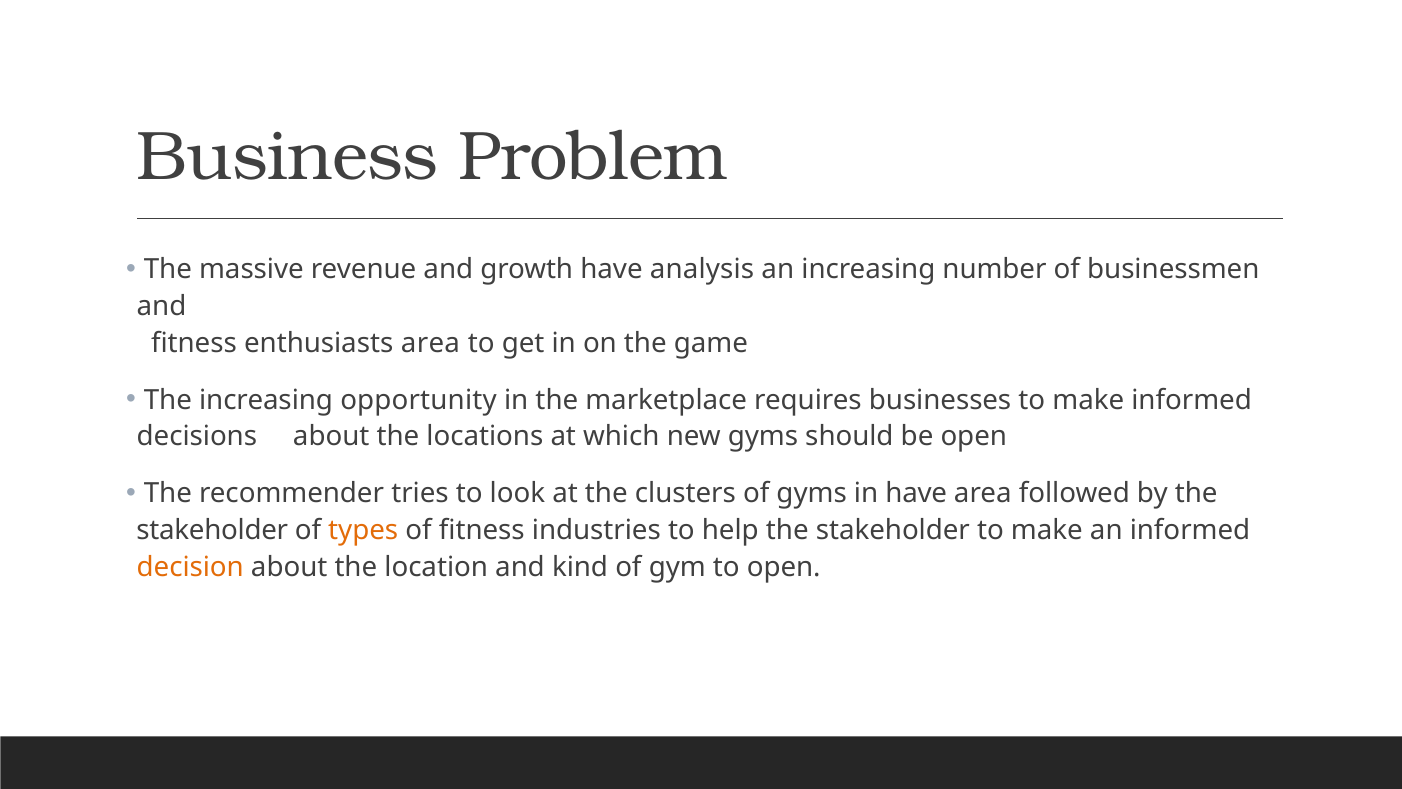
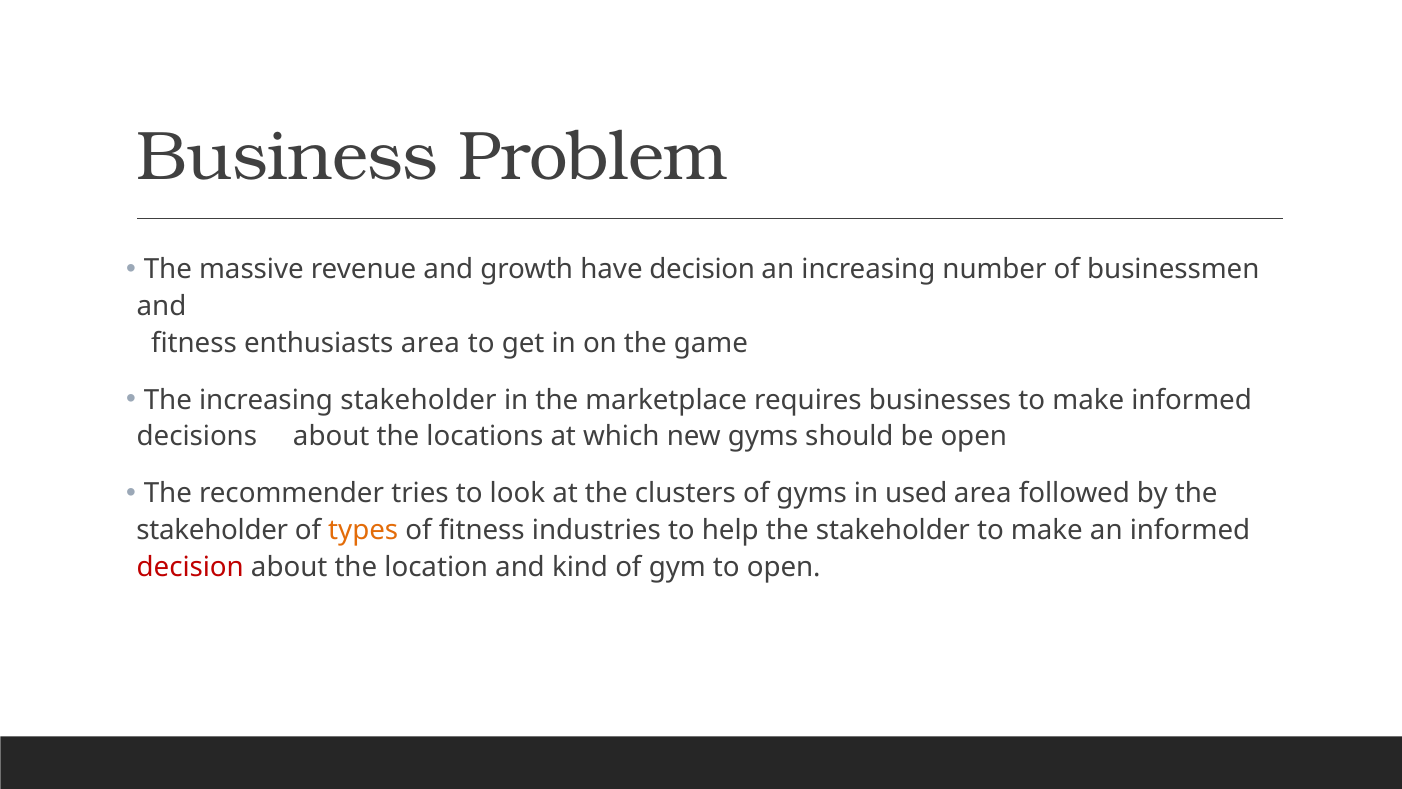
have analysis: analysis -> decision (702, 270)
increasing opportunity: opportunity -> stakeholder (418, 400)
in have: have -> used (916, 493)
decision colour: orange -> red (190, 567)
